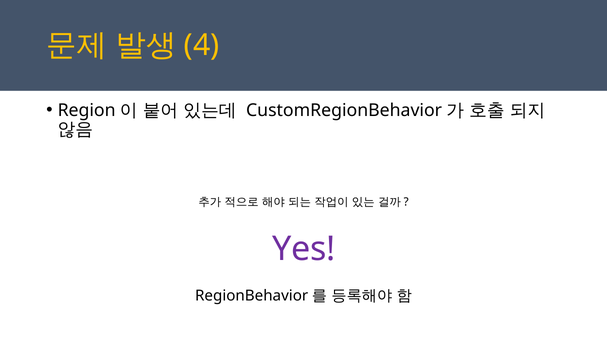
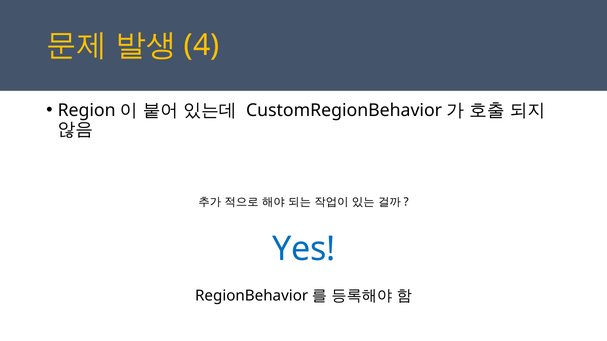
Yes colour: purple -> blue (304, 249)
